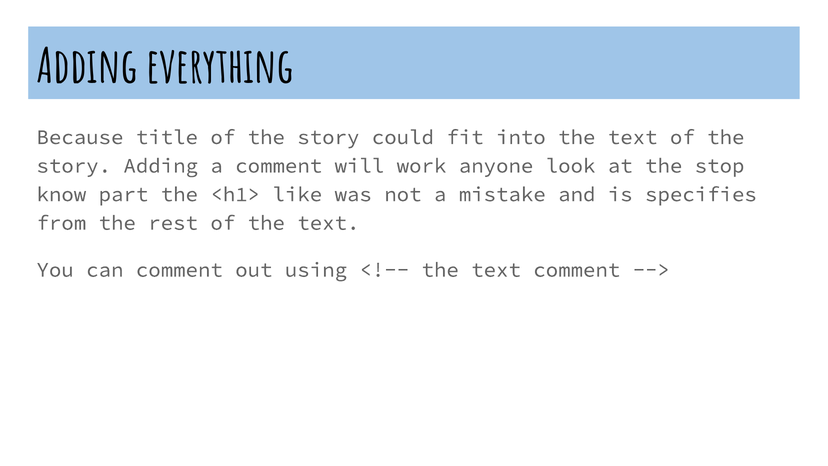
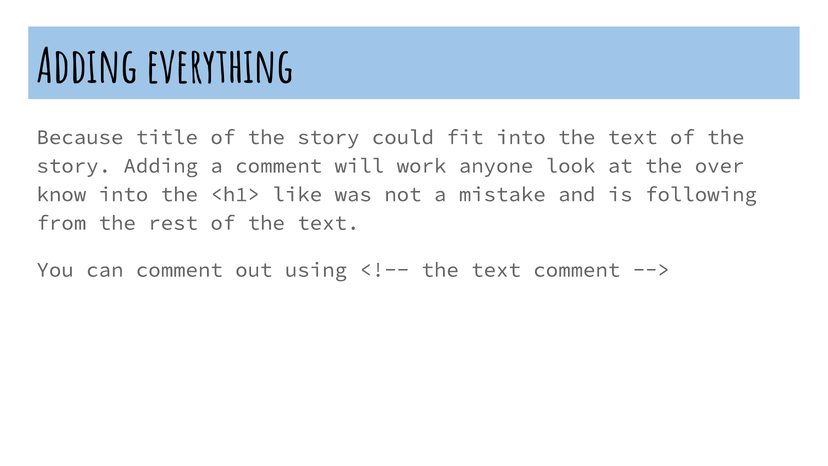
stop: stop -> over (720, 166)
know part: part -> into (123, 194)
specifies: specifies -> following (701, 194)
